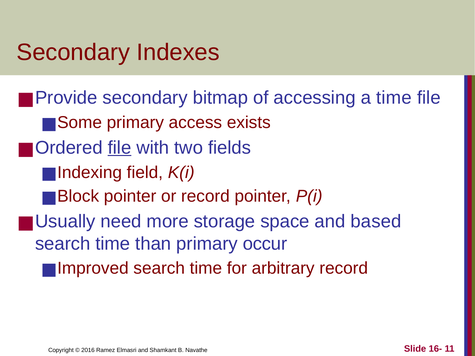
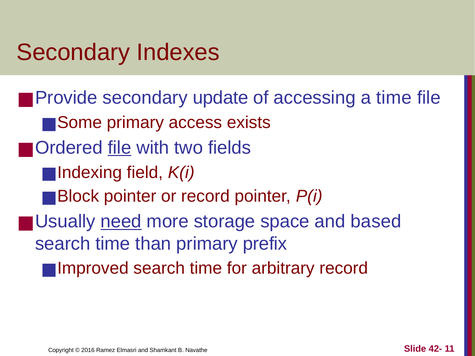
bitmap: bitmap -> update (221, 98)
need underline: none -> present (121, 222)
occur: occur -> prefix (265, 244)
16-: 16- -> 42- (435, 349)
